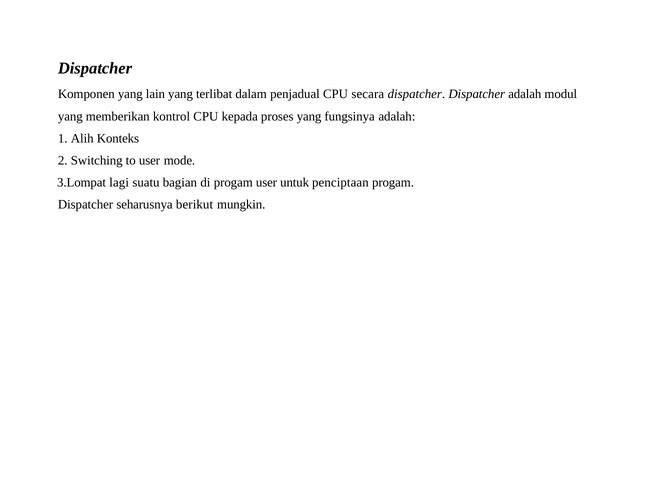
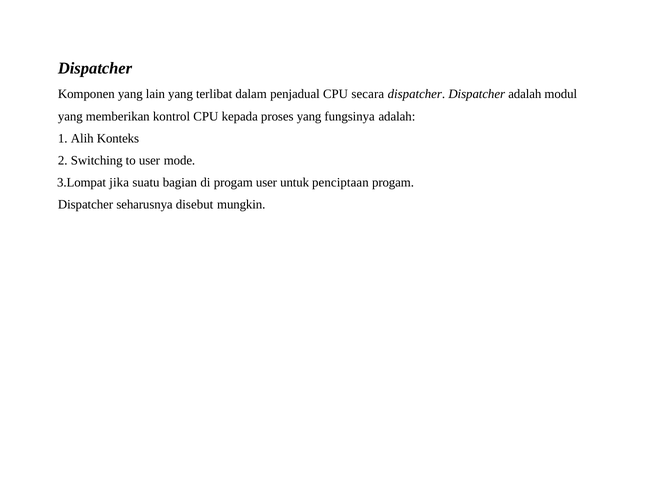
lagi: lagi -> jika (119, 183)
berikut: berikut -> disebut (195, 205)
